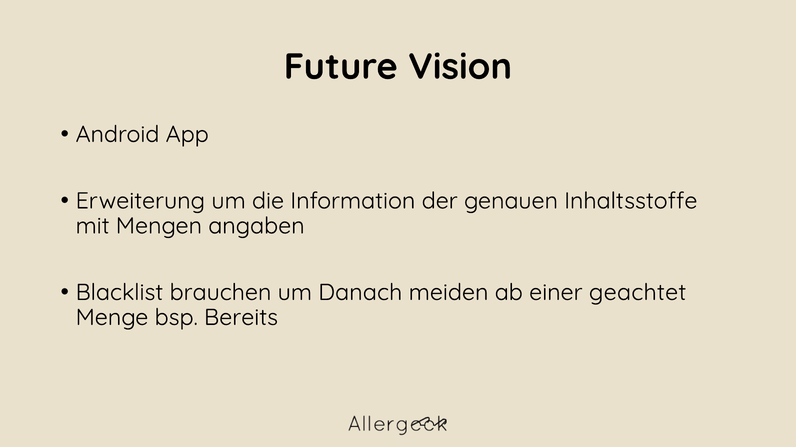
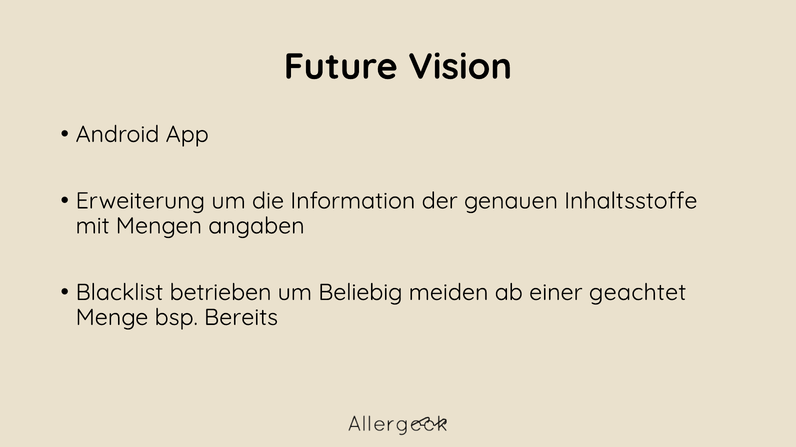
brauchen: brauchen -> betrieben (221, 293)
Danach: Danach -> Beliebig (360, 293)
